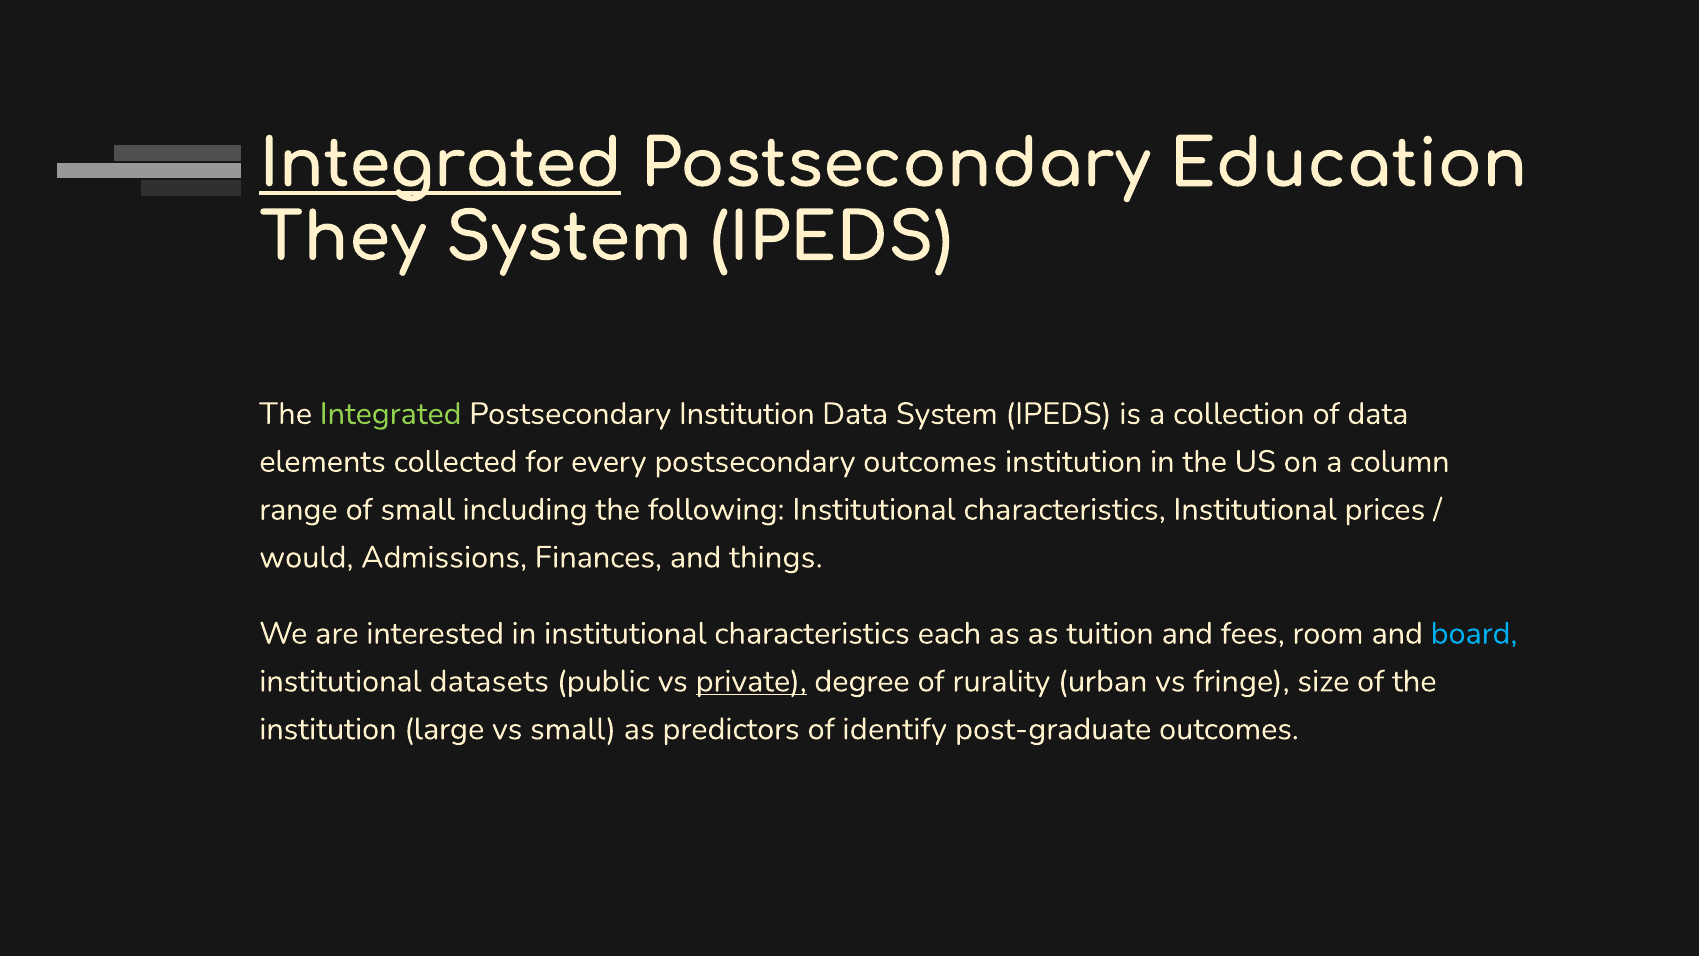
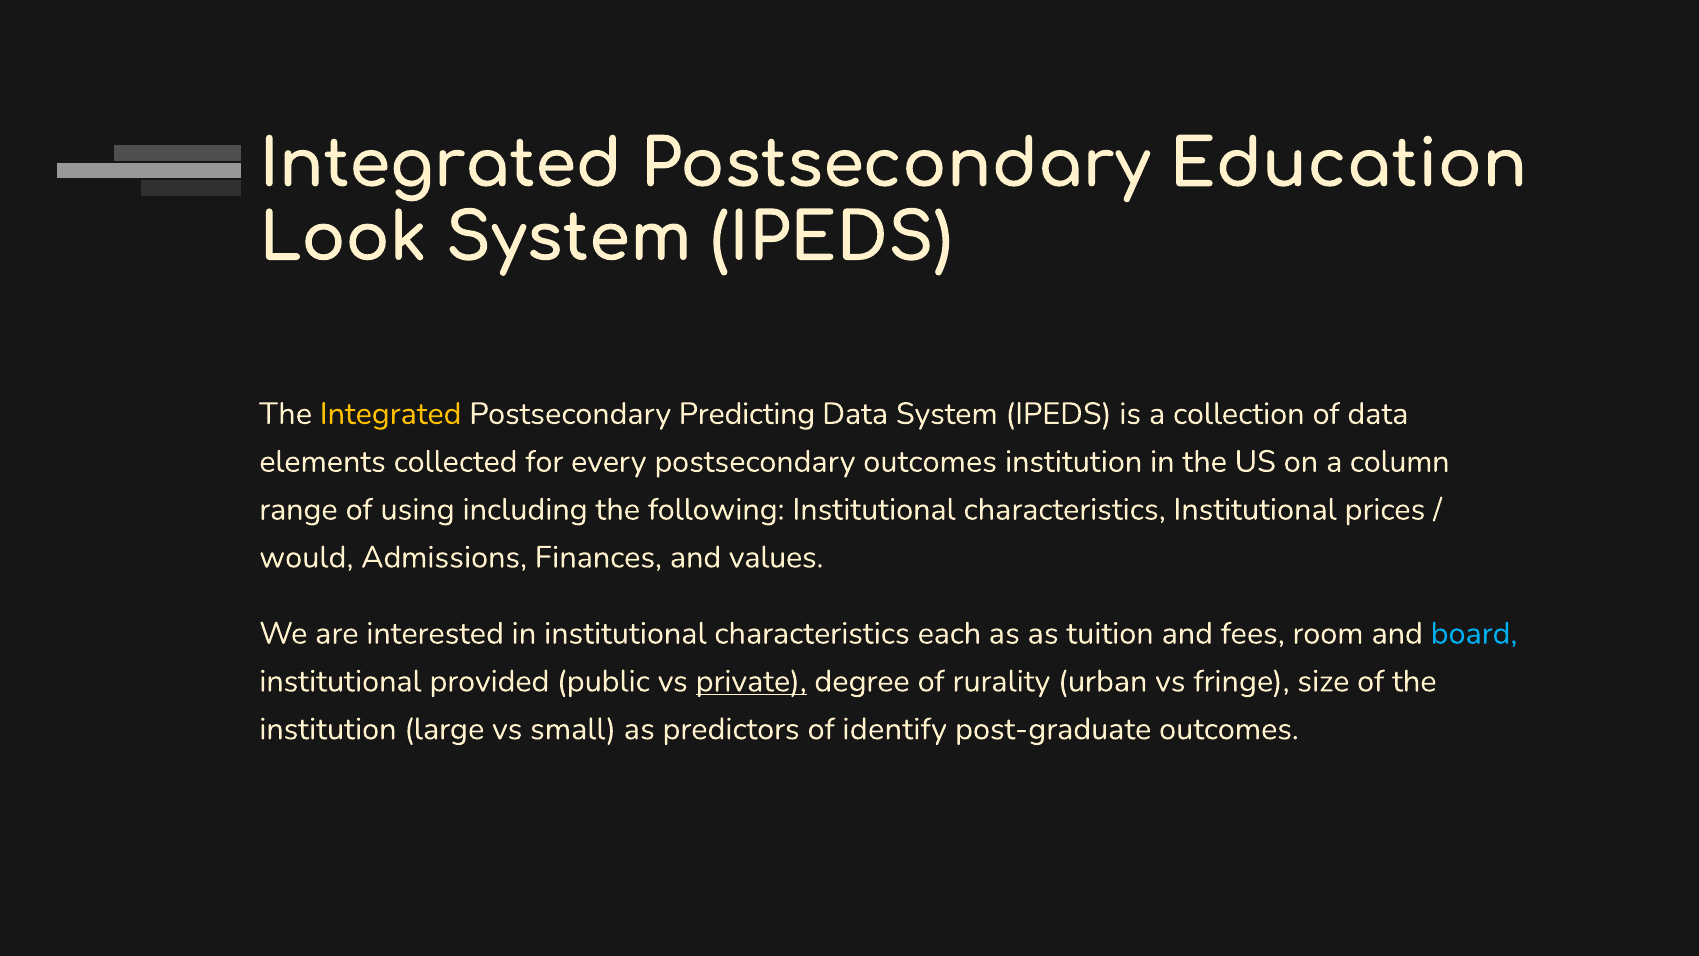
Integrated underline: present -> none (441, 164)
They: They -> Look (343, 238)
Integrated colour: light green -> yellow (391, 414)
Postsecondary Institution: Institution -> Predicting (747, 414)
of small: small -> using (418, 509)
things: things -> values (776, 557)
datasets: datasets -> provided (489, 681)
